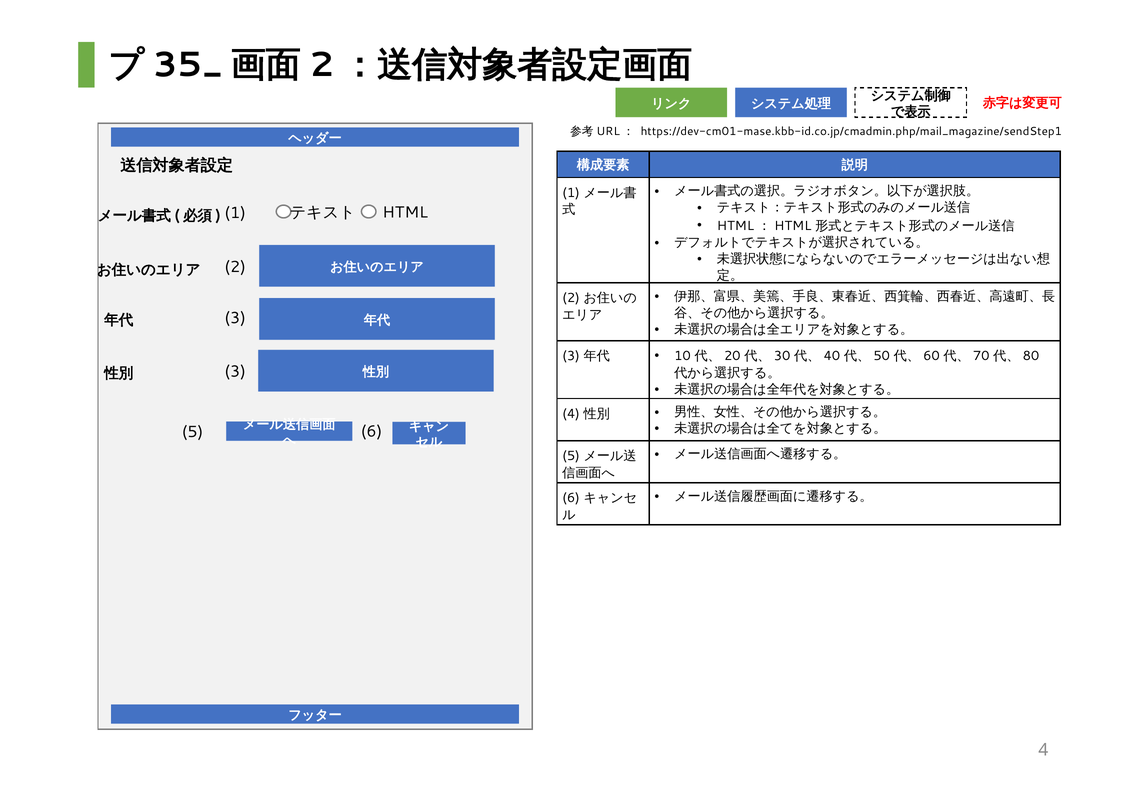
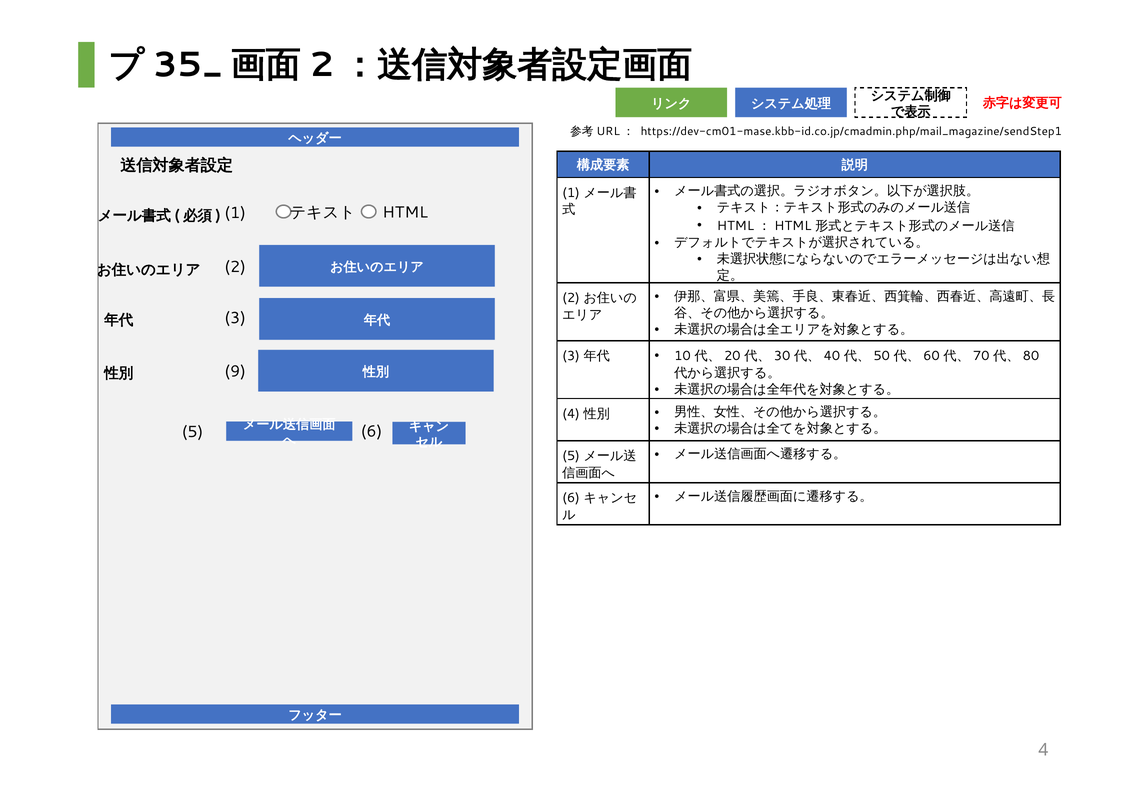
3: 3 -> 9 (235, 372)
